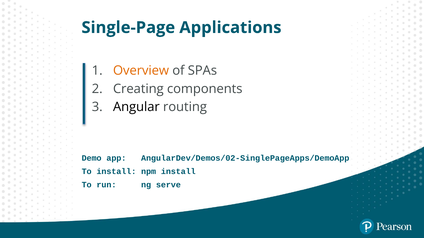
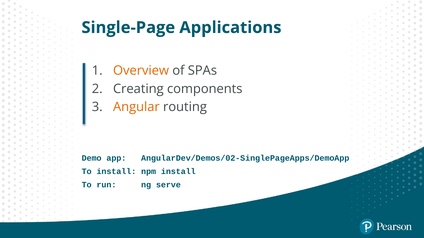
Angular colour: black -> orange (136, 107)
